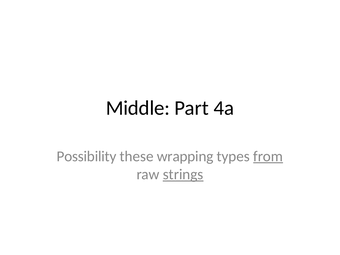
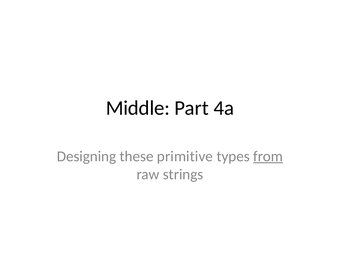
Possibility: Possibility -> Designing (86, 156)
wrapping: wrapping -> primitive (185, 156)
strings underline: present -> none (183, 174)
